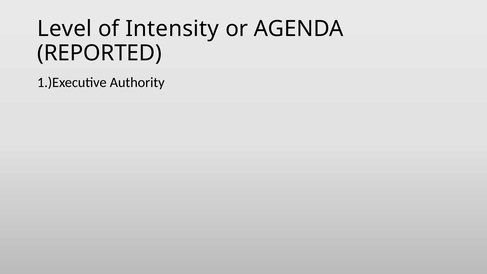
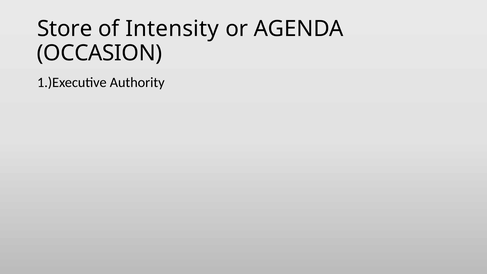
Level: Level -> Store (65, 29)
REPORTED: REPORTED -> OCCASION (100, 53)
